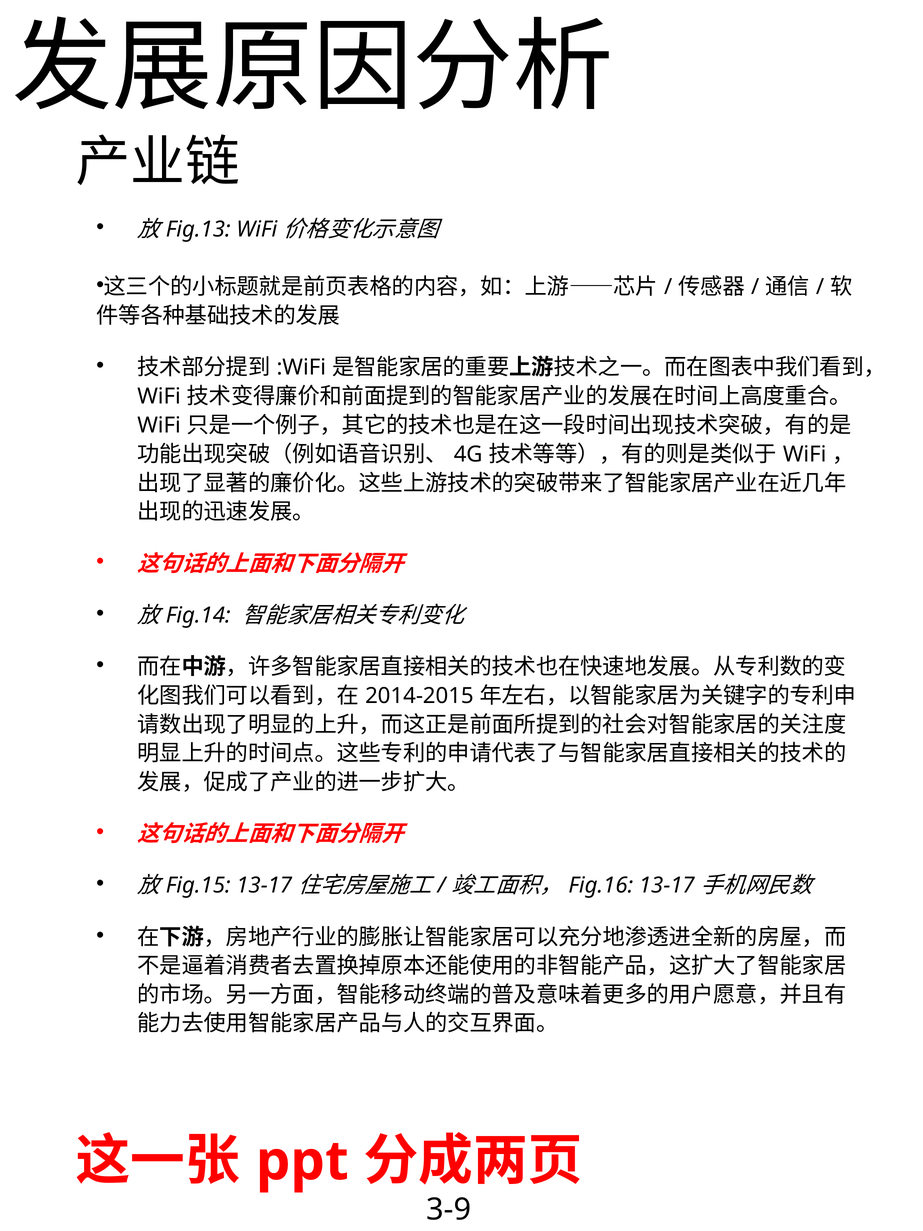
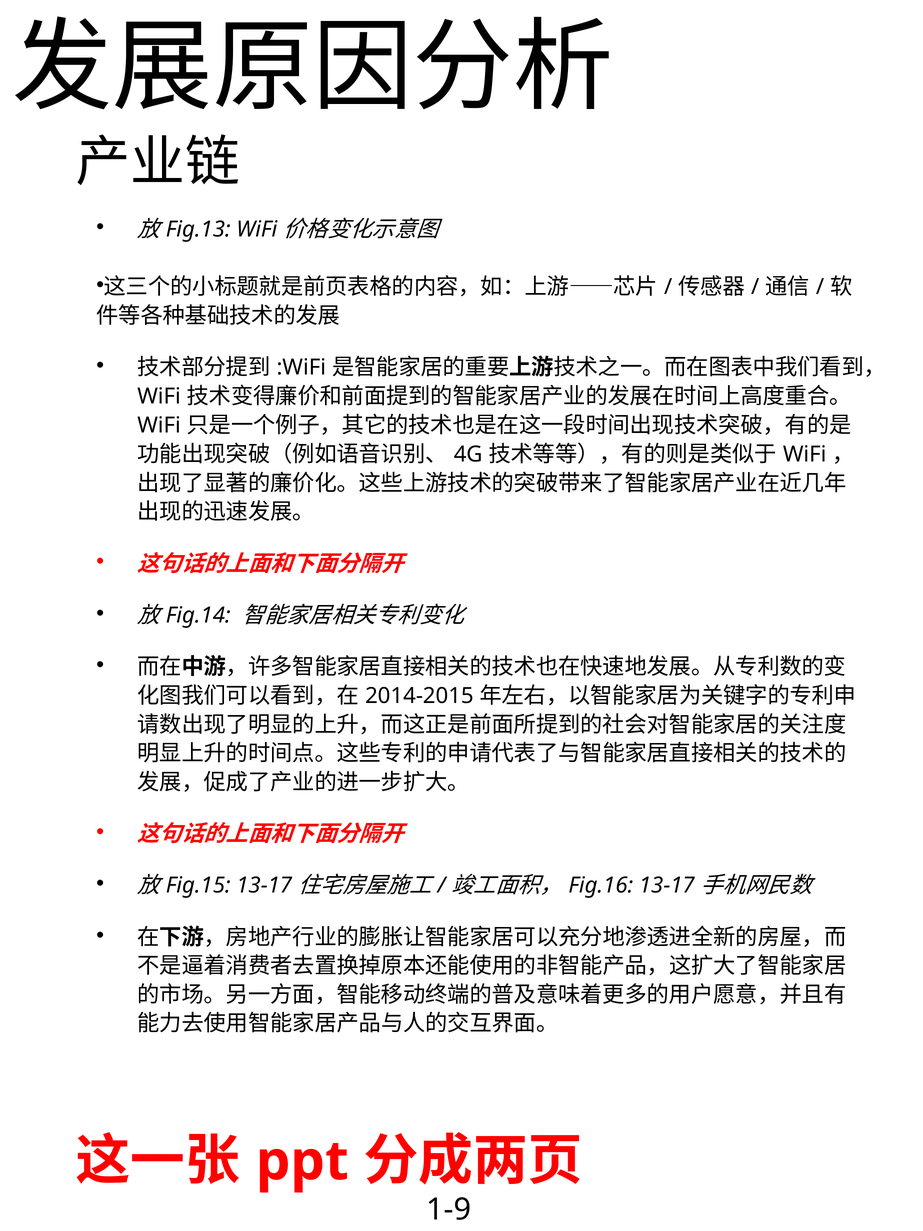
3-9: 3-9 -> 1-9 (449, 1209)
